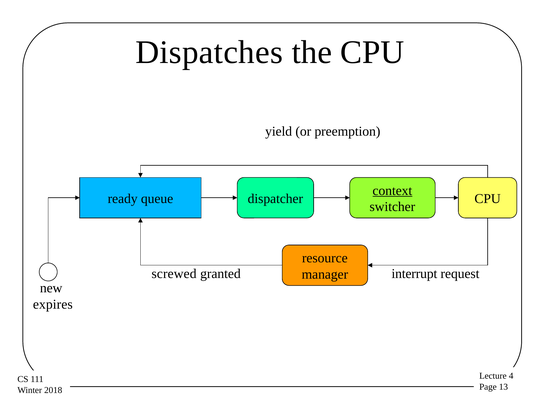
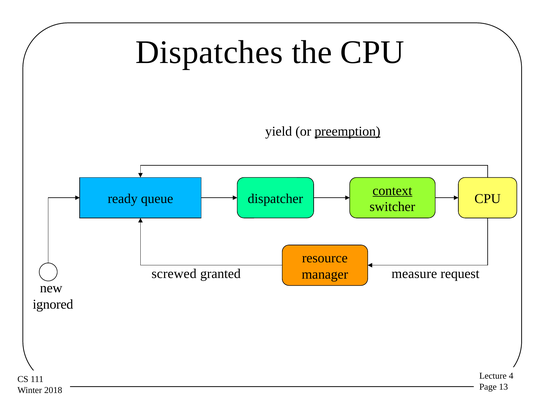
preemption underline: none -> present (347, 131)
interrupt: interrupt -> measure (414, 274)
expires: expires -> ignored (53, 304)
